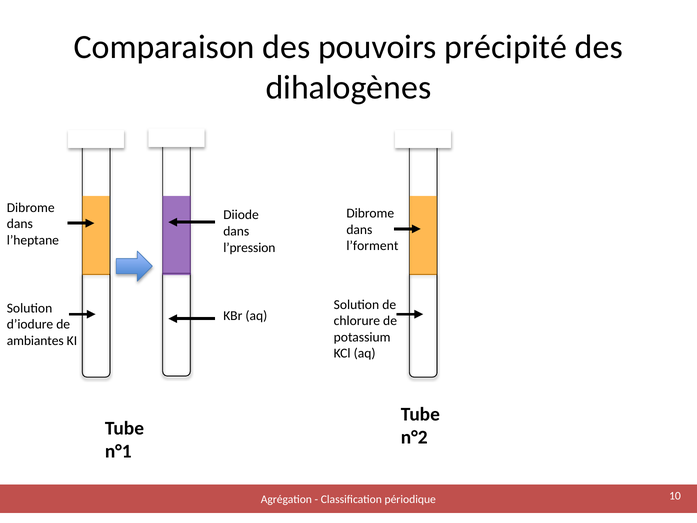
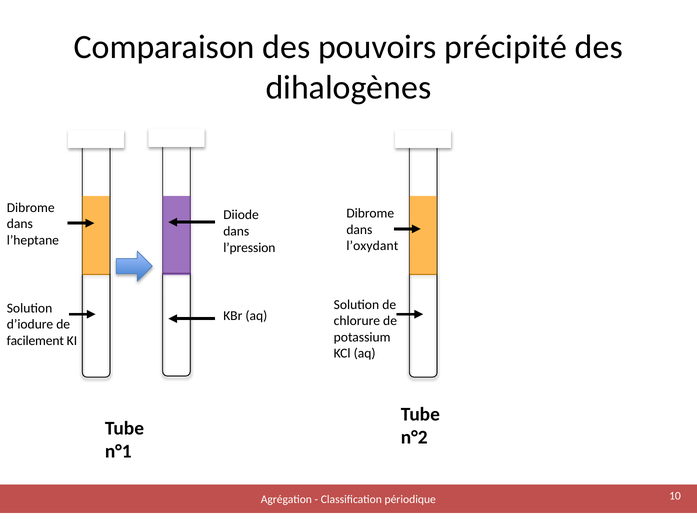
l’forment: l’forment -> l’oxydant (372, 246)
ambiantes: ambiantes -> facilement (35, 341)
